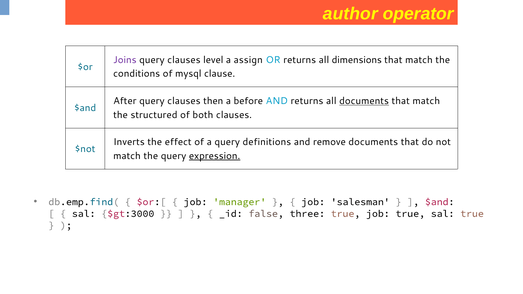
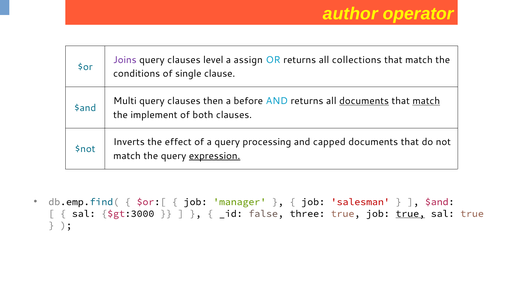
dimensions: dimensions -> collections (357, 60)
mysql: mysql -> single (188, 74)
After: After -> Multi (125, 101)
match underline: none -> present (426, 101)
structured: structured -> implement (154, 115)
definitions: definitions -> processing (267, 142)
remove: remove -> capped (329, 142)
salesman colour: black -> red (360, 202)
true underline: none -> present (410, 214)
